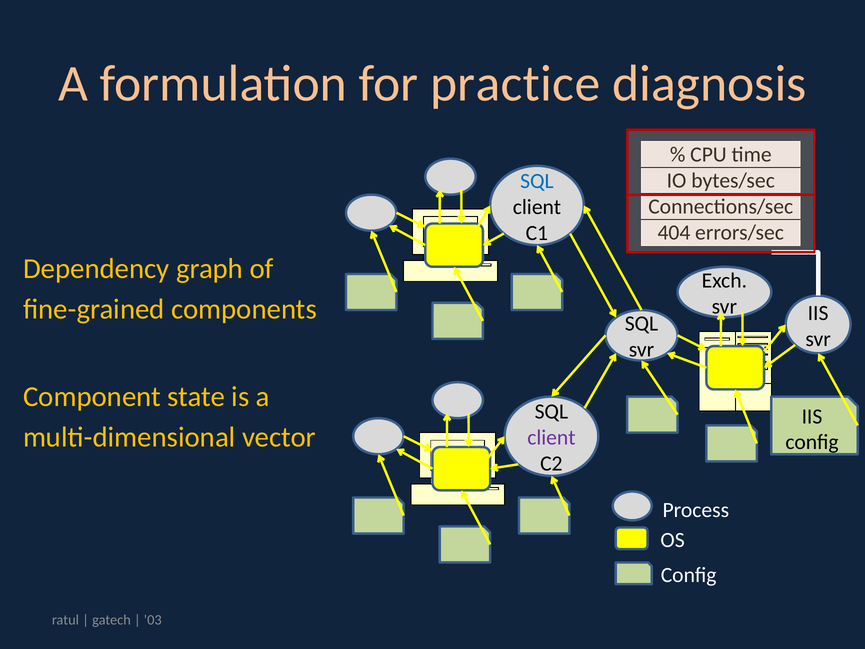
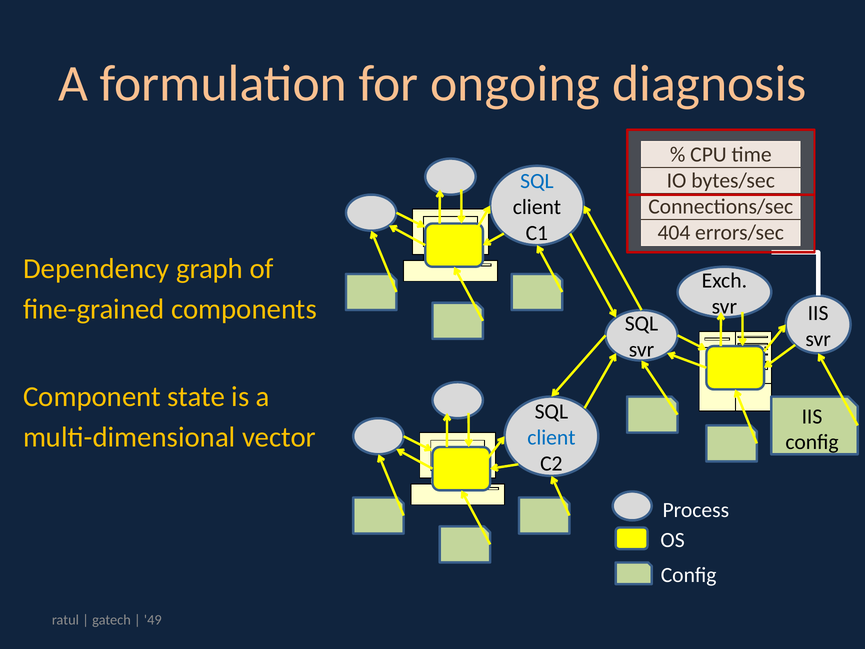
practice: practice -> ongoing (515, 84)
client colour: purple -> blue (551, 438)
03: 03 -> 49 (153, 620)
